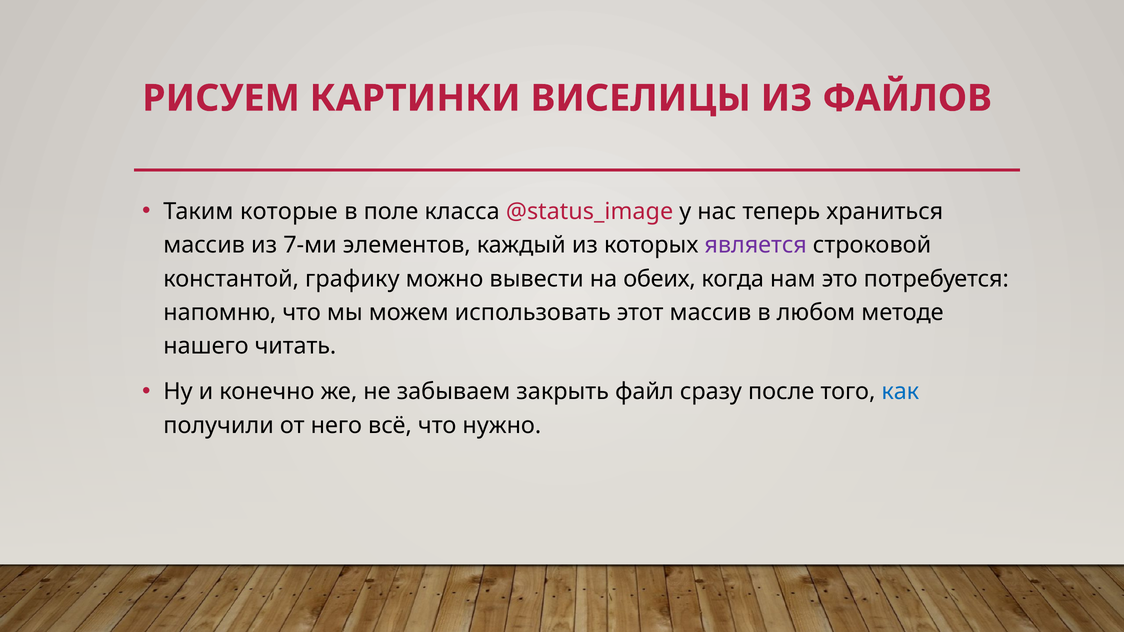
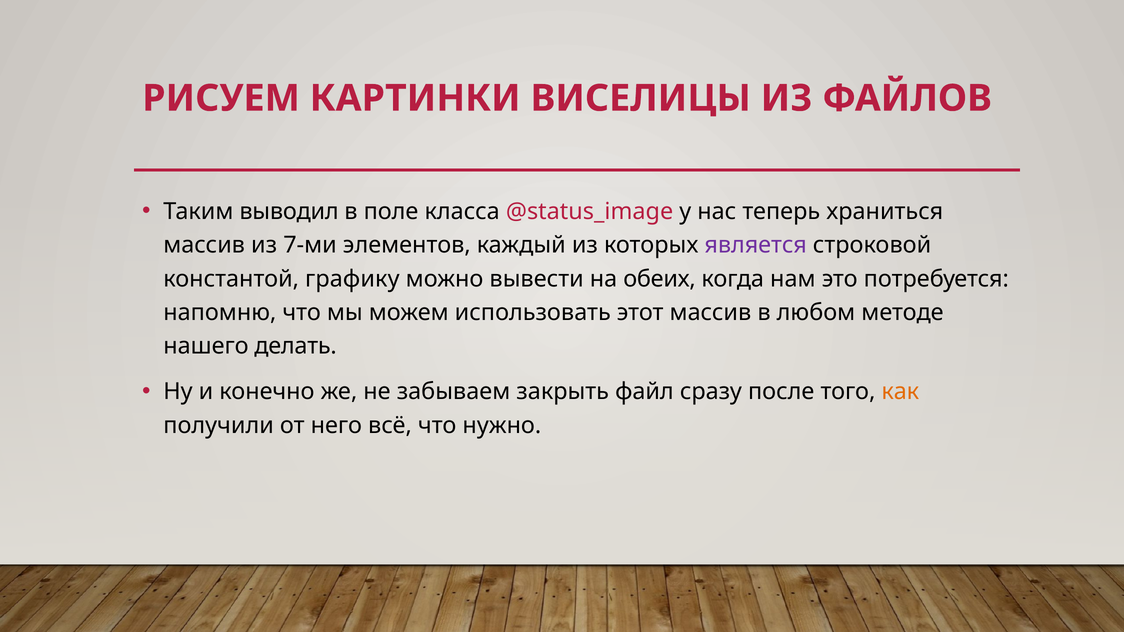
которые: которые -> выводил (289, 211)
читать: читать -> делать (296, 346)
как colour: blue -> orange (900, 392)
